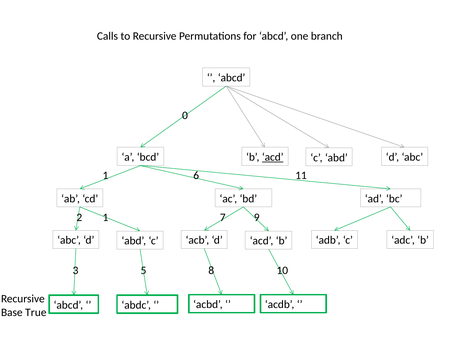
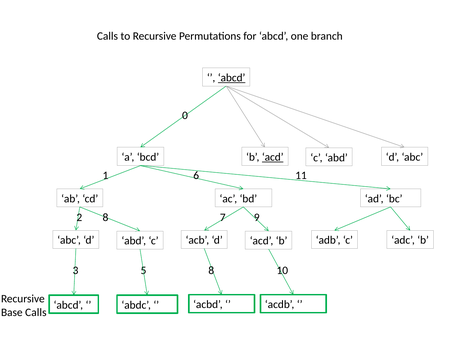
abcd underline: none -> present (232, 78)
2 1: 1 -> 8 (105, 217)
Base True: True -> Calls (36, 312)
